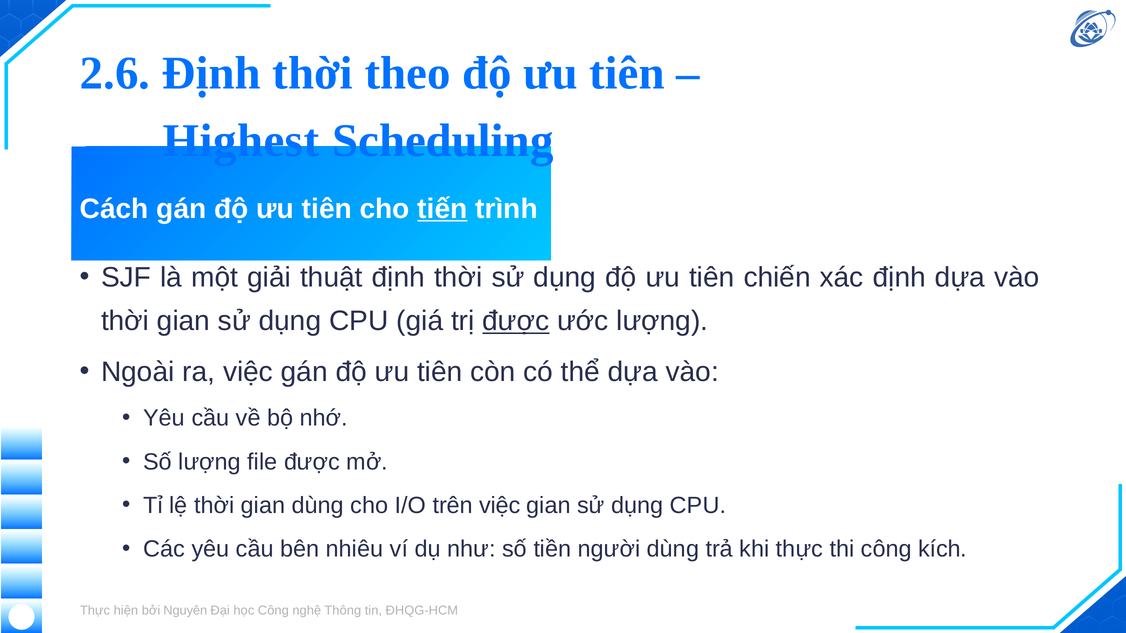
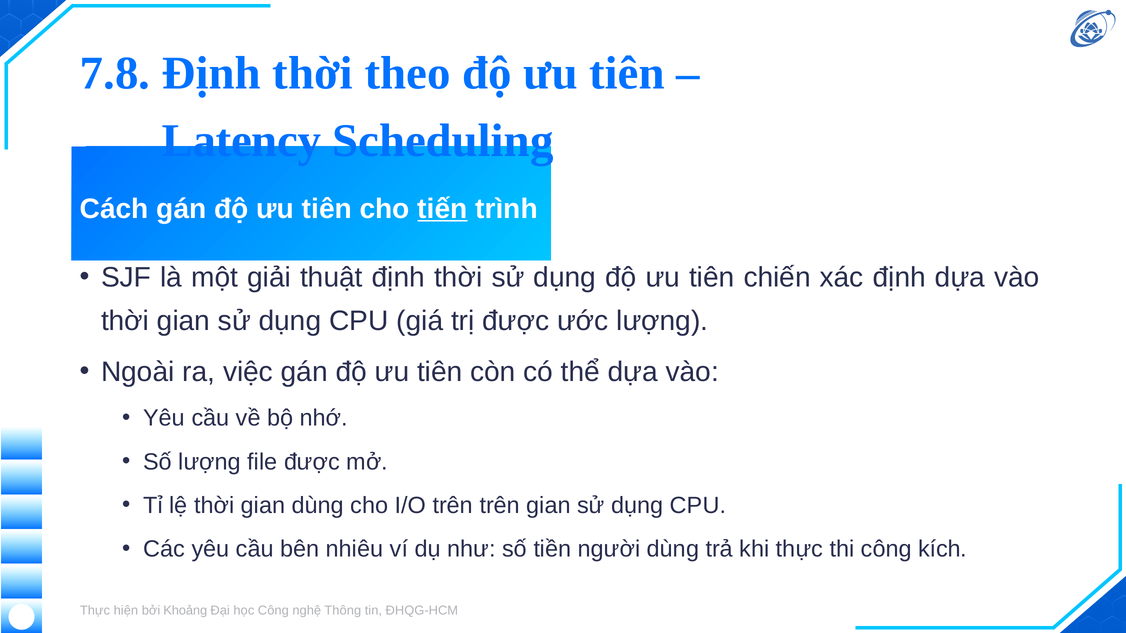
2.6: 2.6 -> 7.8 (115, 73)
Highest: Highest -> Latency (241, 141)
được underline: present -> none (516, 321)
trên việc: việc -> trên (500, 506)
Nguyên: Nguyên -> Khoảng (185, 611)
